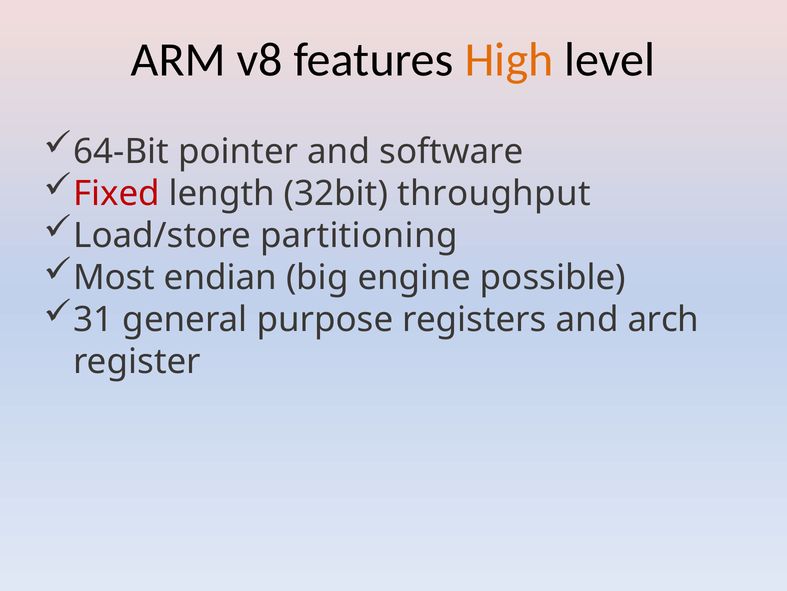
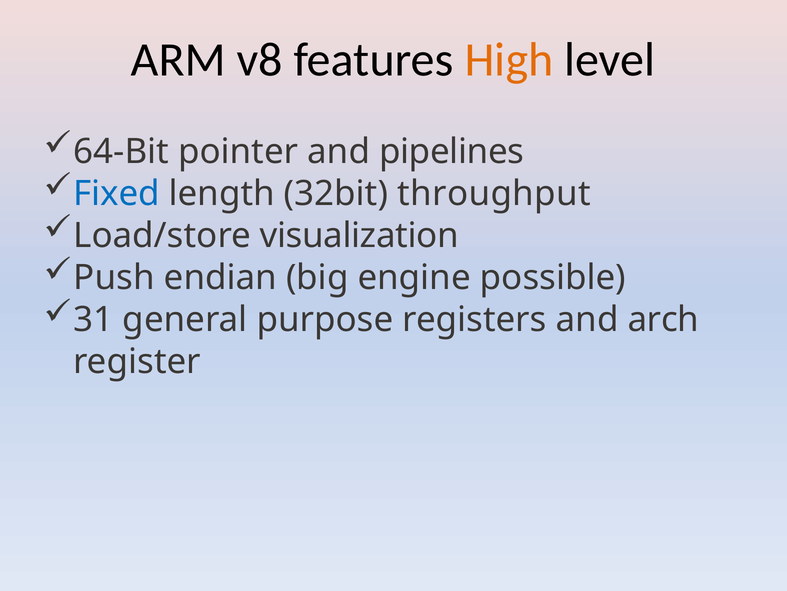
software: software -> pipelines (452, 151)
Fixed colour: red -> blue (116, 193)
partitioning: partitioning -> visualization (359, 235)
Most: Most -> Push (114, 277)
